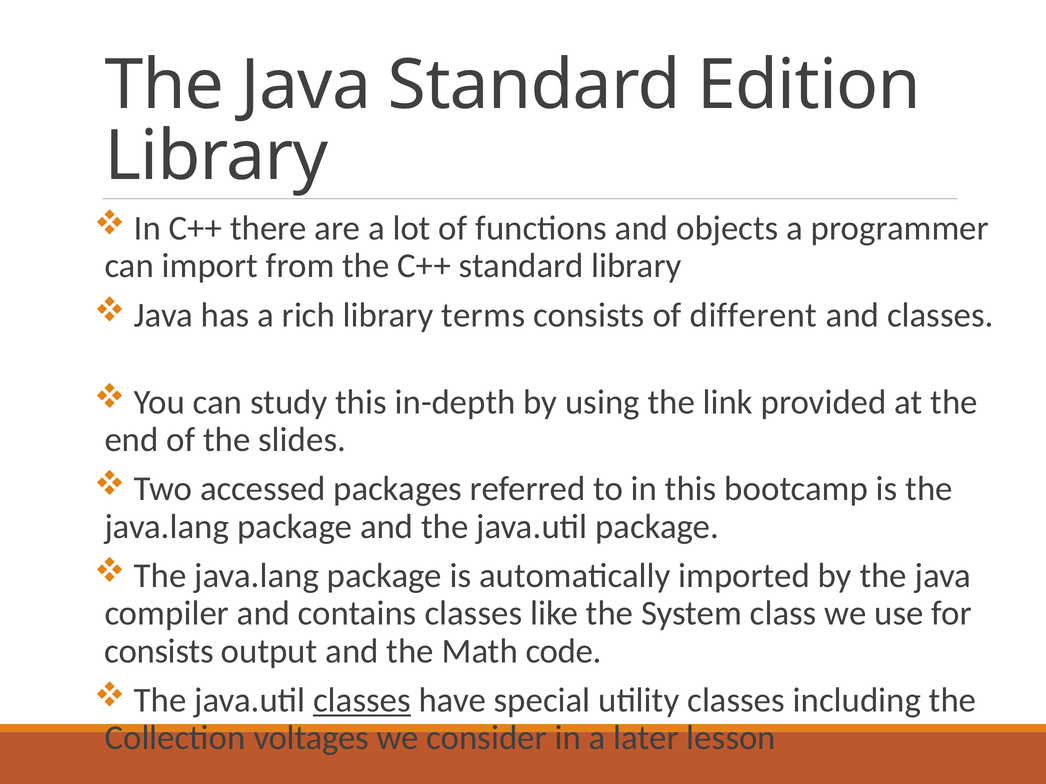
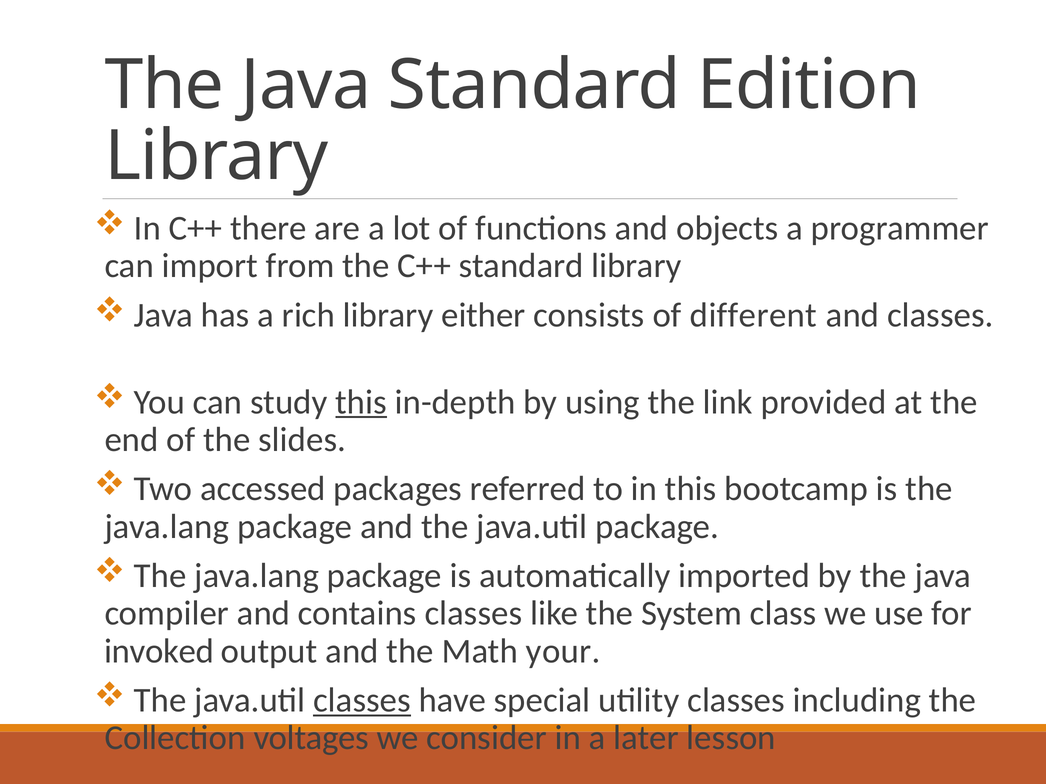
terms: terms -> either (483, 315)
this underline: none -> present (361, 402)
consists: consists -> invoked (159, 651)
code: code -> your (563, 651)
